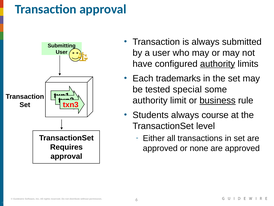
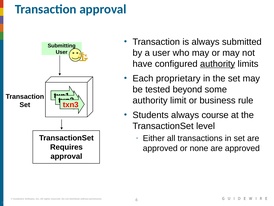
trademarks: trademarks -> proprietary (178, 78)
special: special -> beyond (187, 89)
business underline: present -> none (218, 100)
